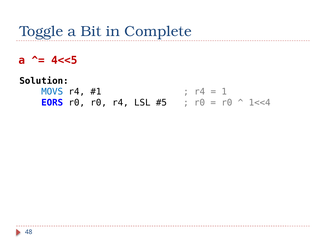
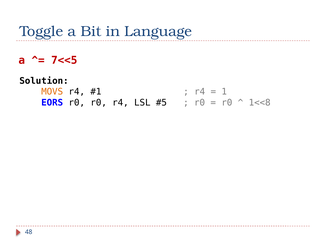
Complete: Complete -> Language (158, 31)
4<<5: 4<<5 -> 7<<5 (64, 60)
MOVS colour: blue -> orange (52, 92)
1<<4: 1<<4 -> 1<<8 (260, 103)
